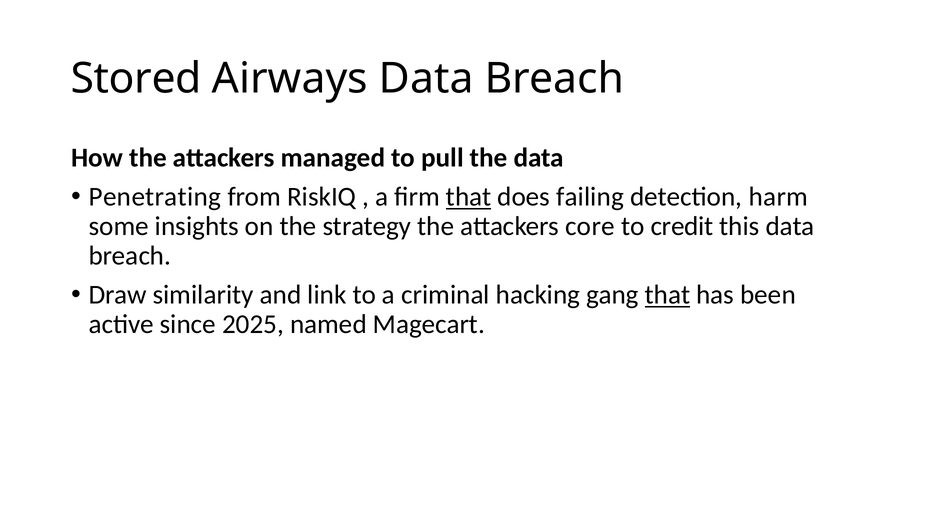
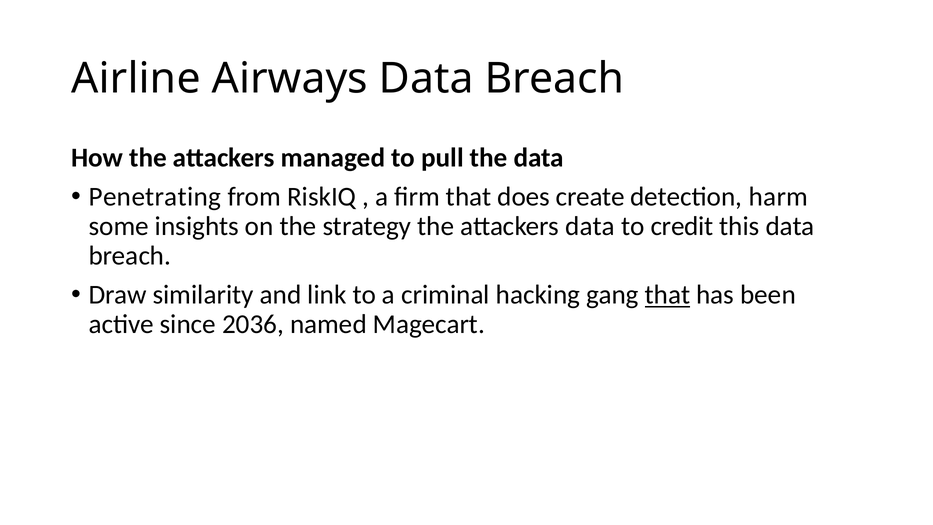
Stored: Stored -> Airline (136, 78)
that underline: present -> none (469, 197)
failing: failing -> create (590, 197)
attackers core: core -> data (590, 226)
2025: 2025 -> 2036 (253, 324)
